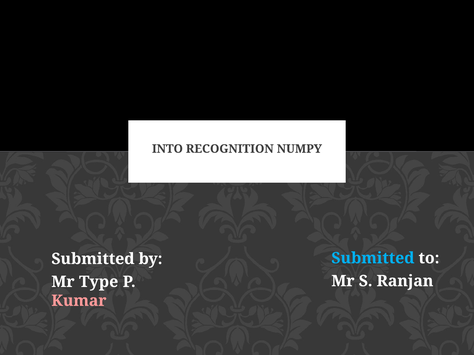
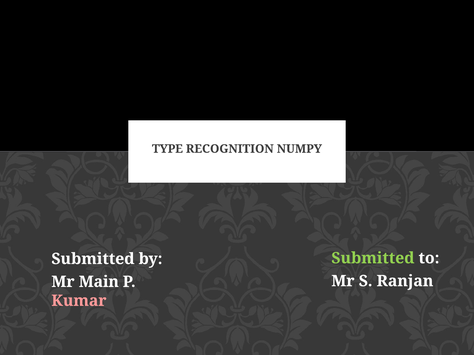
INTO: INTO -> TYPE (167, 149)
Submitted colour: light blue -> light green (373, 258)
Type: Type -> Main (99, 282)
